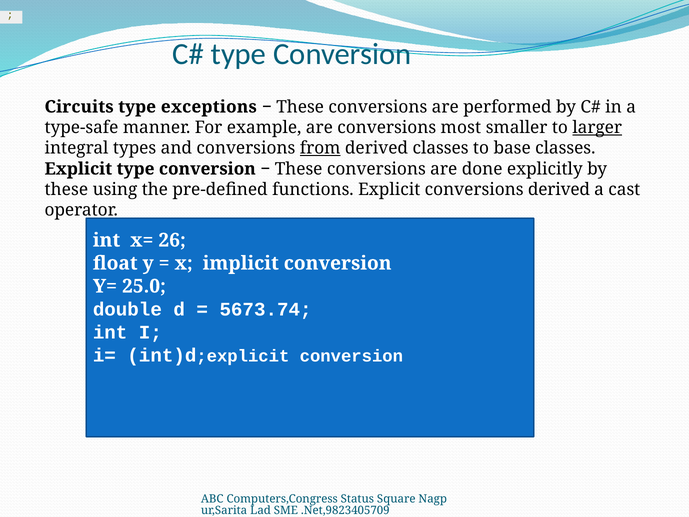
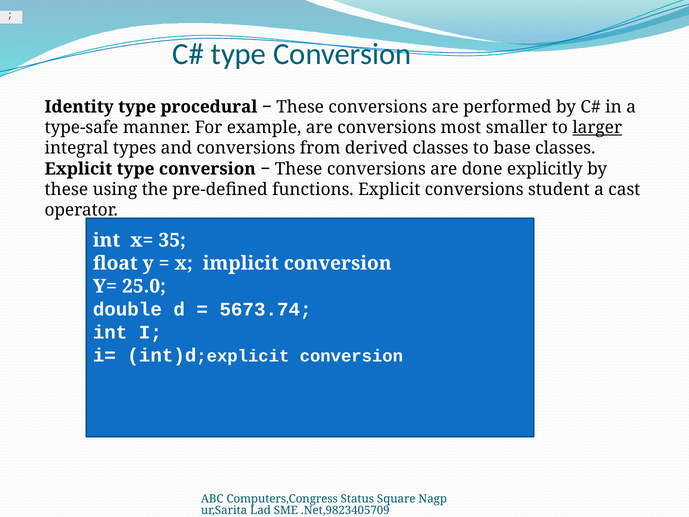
Circuits: Circuits -> Identity (79, 107)
exceptions: exceptions -> procedural (209, 107)
from underline: present -> none (320, 148)
conversions derived: derived -> student (559, 189)
26: 26 -> 35 (172, 240)
